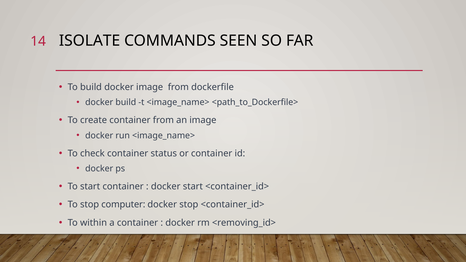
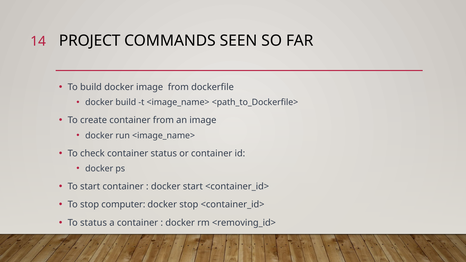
ISOLATE: ISOLATE -> PROJECT (90, 41)
To within: within -> status (94, 223)
